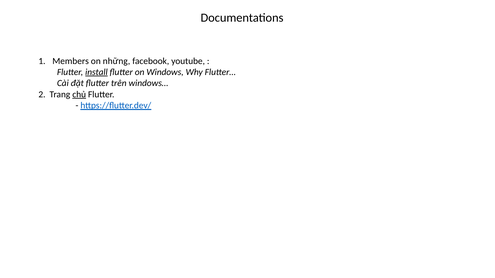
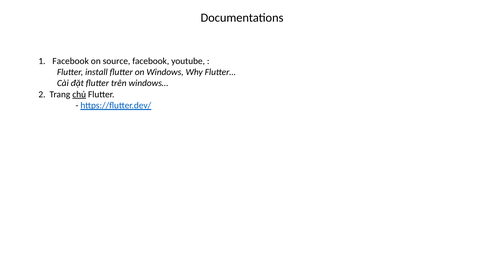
Members: Members -> Facebook (71, 61)
những: những -> source (117, 61)
install underline: present -> none (96, 72)
